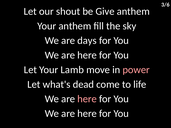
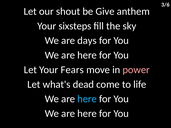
Your anthem: anthem -> sixsteps (75, 26)
Lamb: Lamb -> Fears (72, 70)
here colour: pink -> light blue (87, 99)
